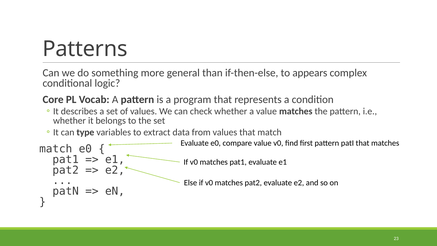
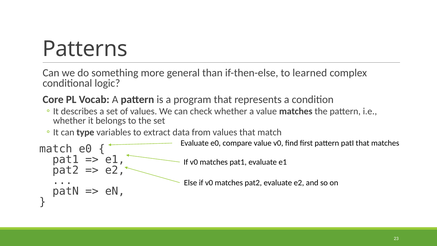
appears: appears -> learned (310, 73)
